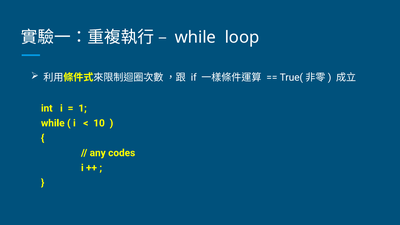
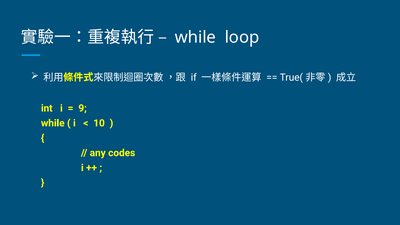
1: 1 -> 9 (83, 108)
